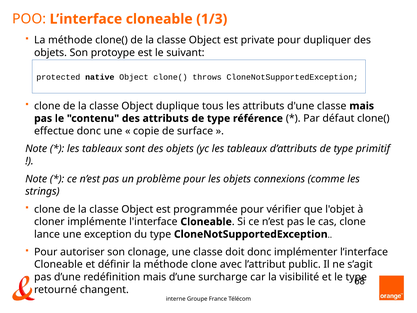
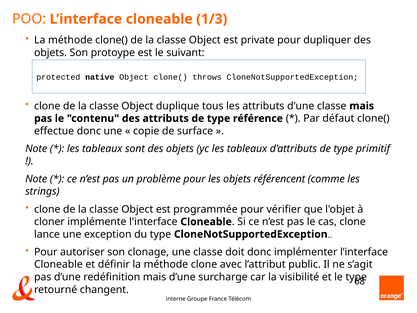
connexions: connexions -> référencent (279, 179)
